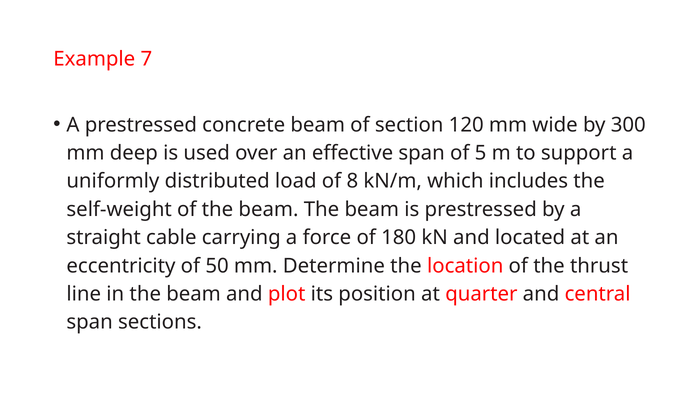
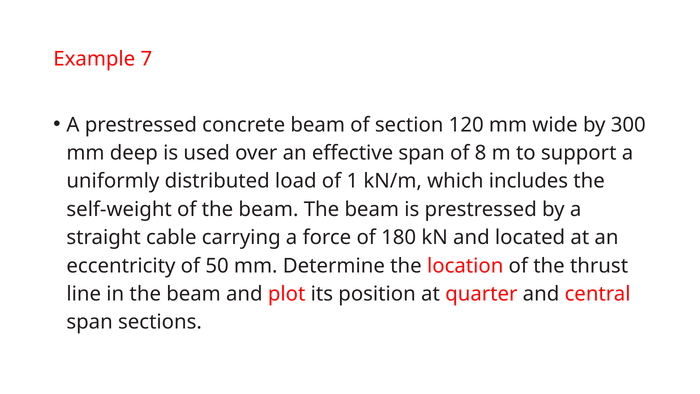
5: 5 -> 8 (481, 153)
8: 8 -> 1 (352, 181)
